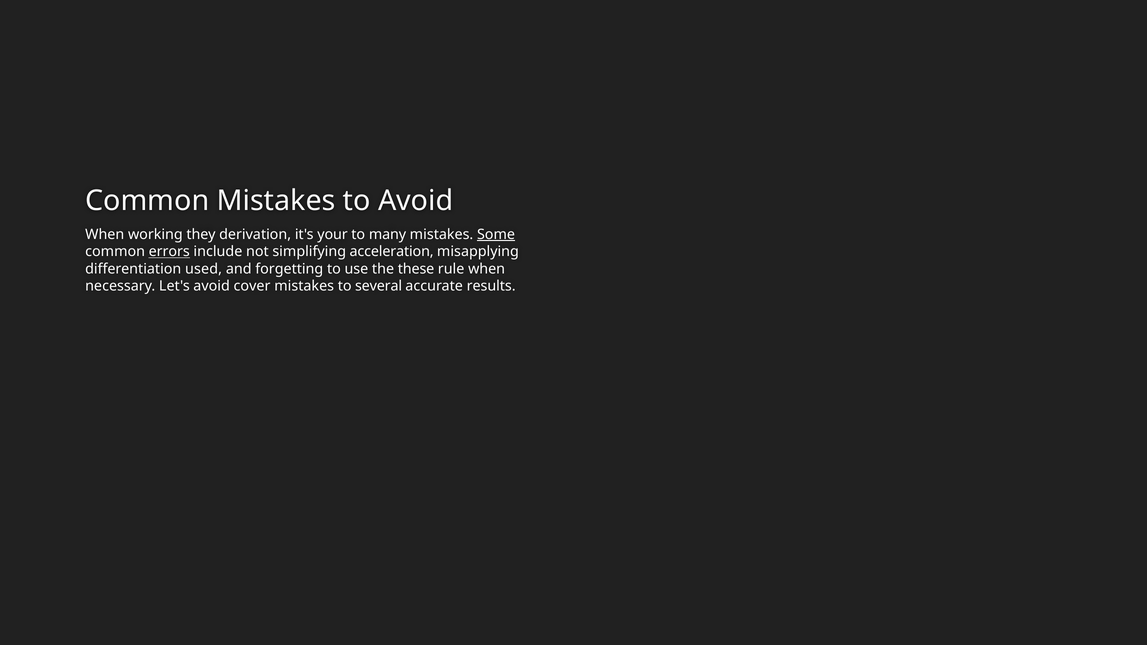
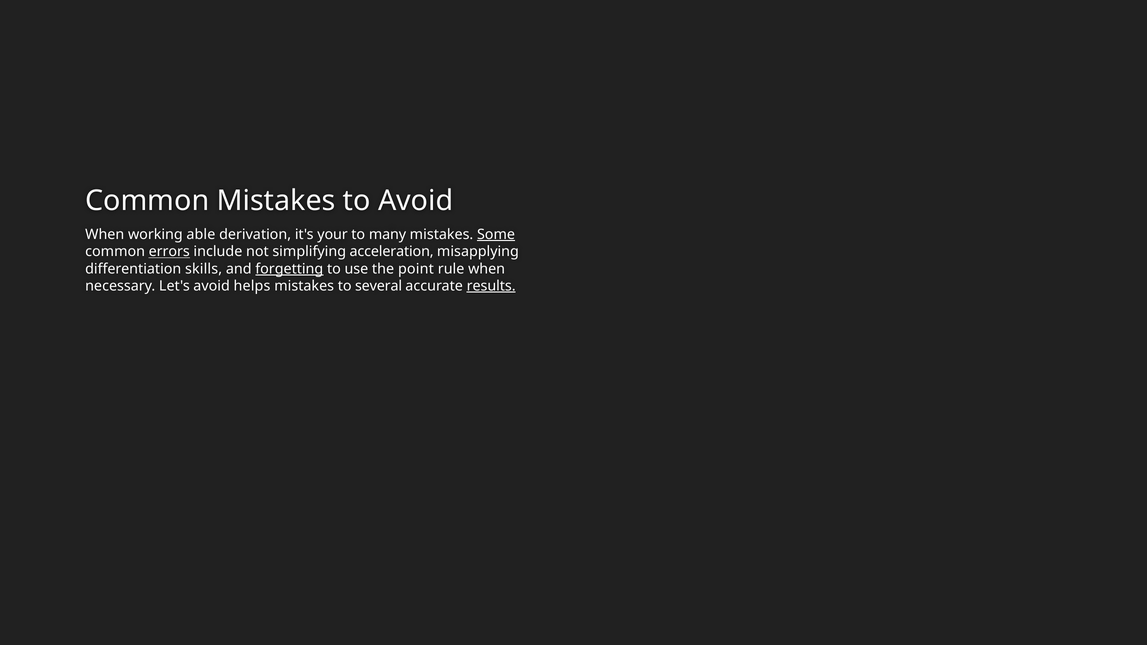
they: they -> able (201, 234)
used: used -> skills (204, 269)
forgetting underline: none -> present (289, 269)
these: these -> point (416, 269)
cover: cover -> helps (252, 286)
results underline: none -> present (491, 286)
